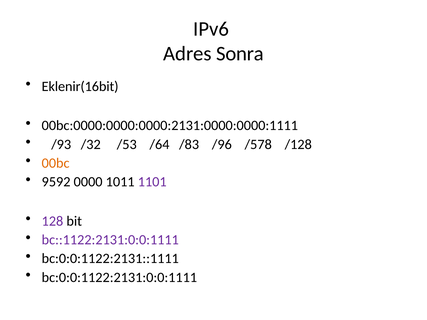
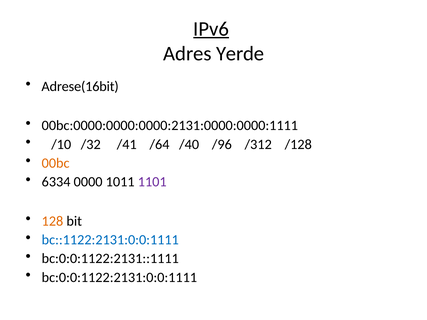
IPv6 underline: none -> present (211, 29)
Sonra: Sonra -> Yerde (240, 54)
Eklenir(16bit: Eklenir(16bit -> Adrese(16bit (80, 86)
/93: /93 -> /10 (61, 144)
/53: /53 -> /41 (127, 144)
/83: /83 -> /40 (189, 144)
/578: /578 -> /312 (258, 144)
9592: 9592 -> 6334 (56, 182)
128 colour: purple -> orange (52, 221)
bc::1122:2131:0:0:1111 colour: purple -> blue (110, 240)
